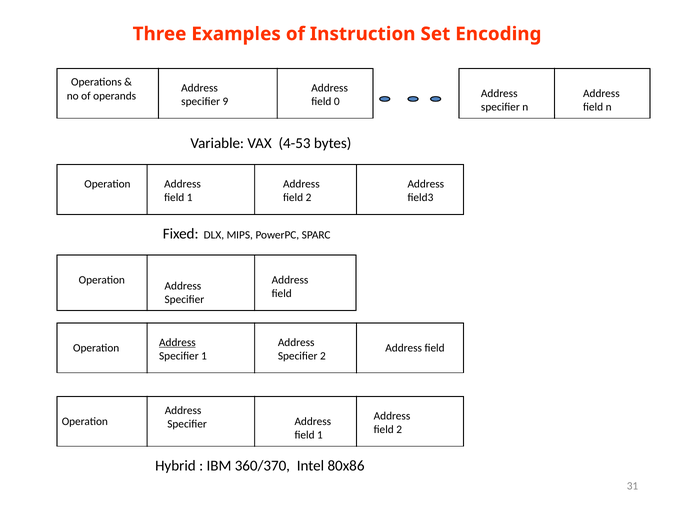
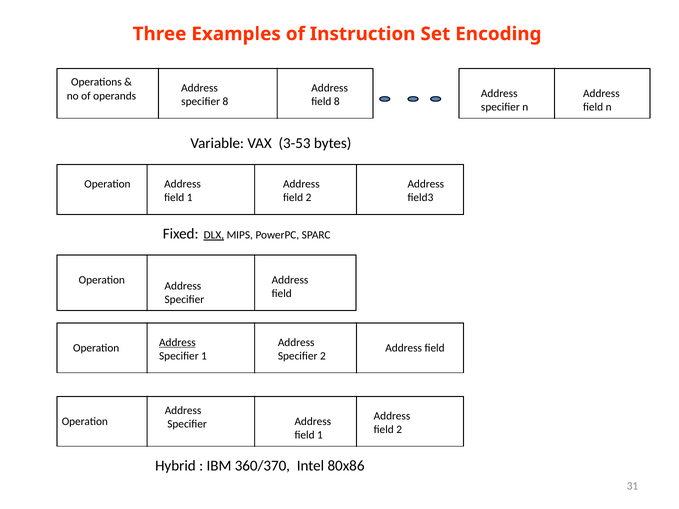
specifier 9: 9 -> 8 (225, 102)
field 0: 0 -> 8 (337, 102)
4-53: 4-53 -> 3-53 (295, 144)
DLX underline: none -> present (214, 235)
